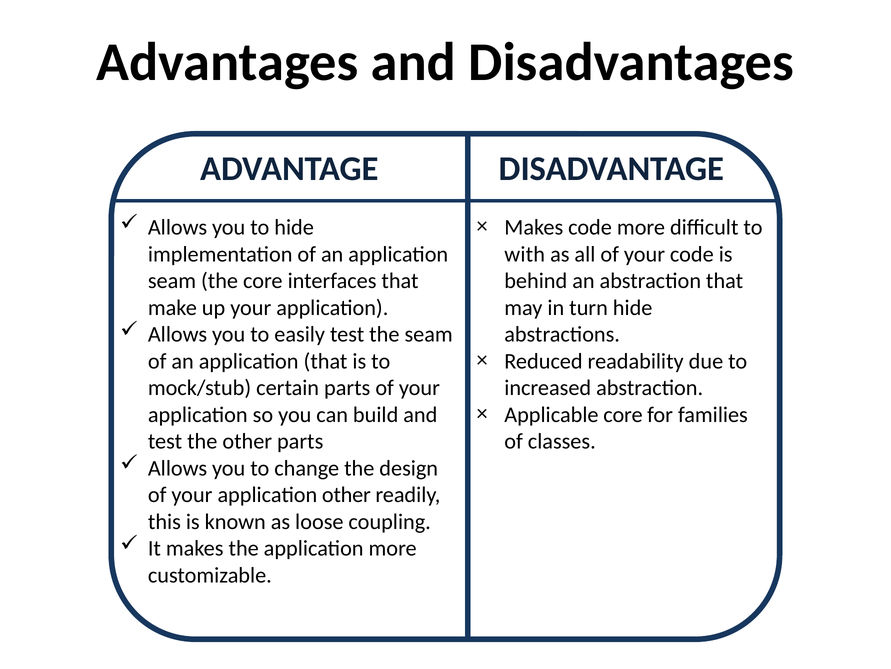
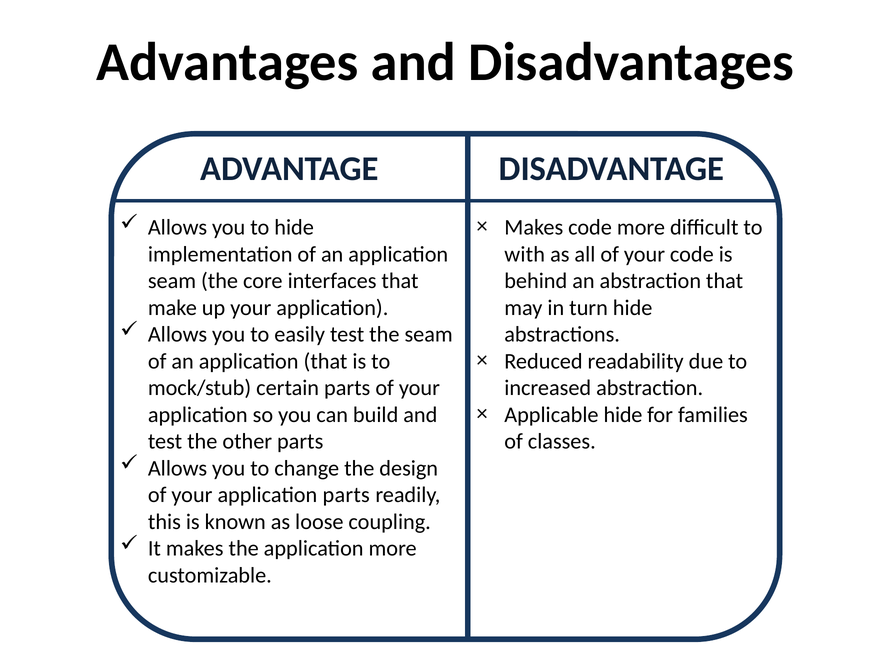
core: core -> hide (623, 414)
application other: other -> parts (346, 494)
